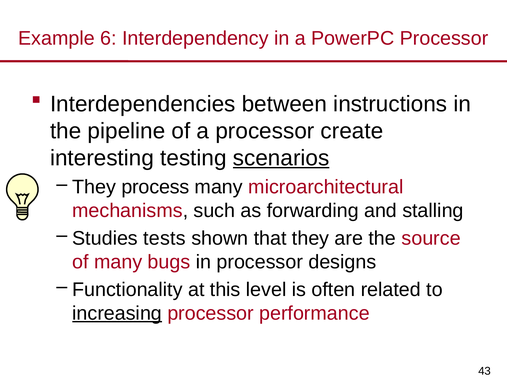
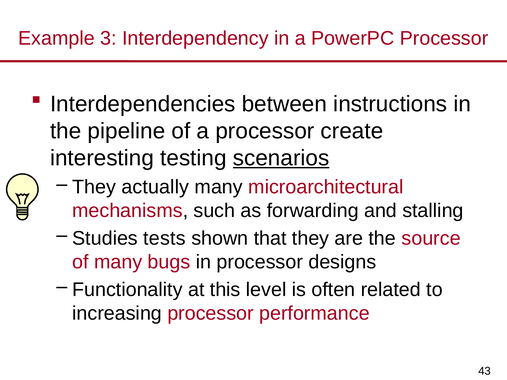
6: 6 -> 3 (108, 38)
process: process -> actually (155, 187)
increasing underline: present -> none (117, 313)
